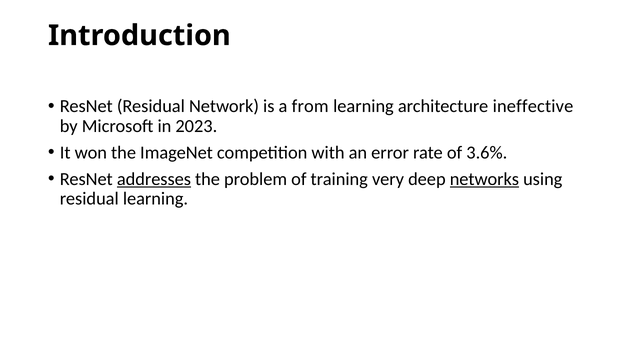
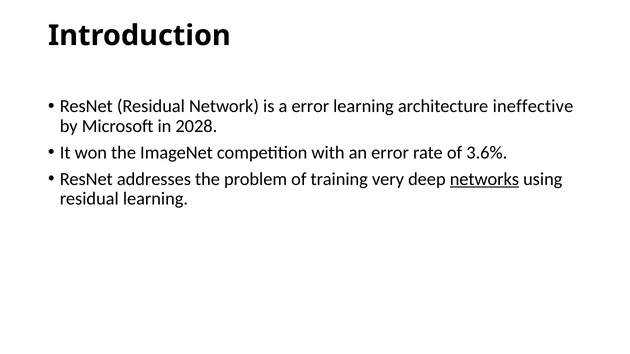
a from: from -> error (310, 107)
2023: 2023 -> 2028 (196, 126)
addresses underline: present -> none (154, 179)
